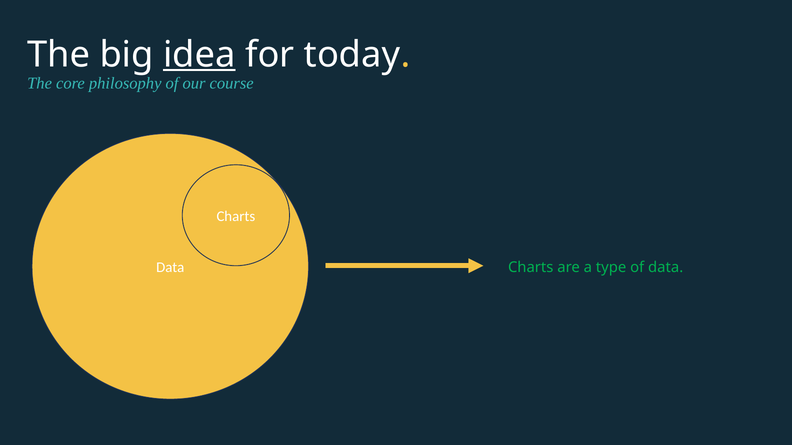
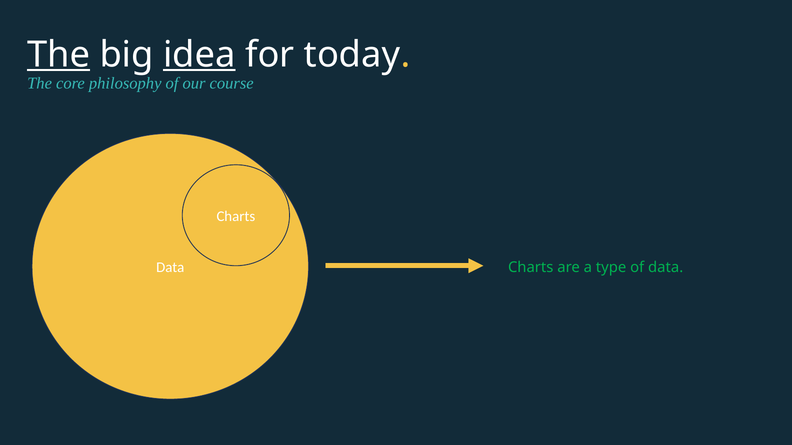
The underline: none -> present (59, 55)
